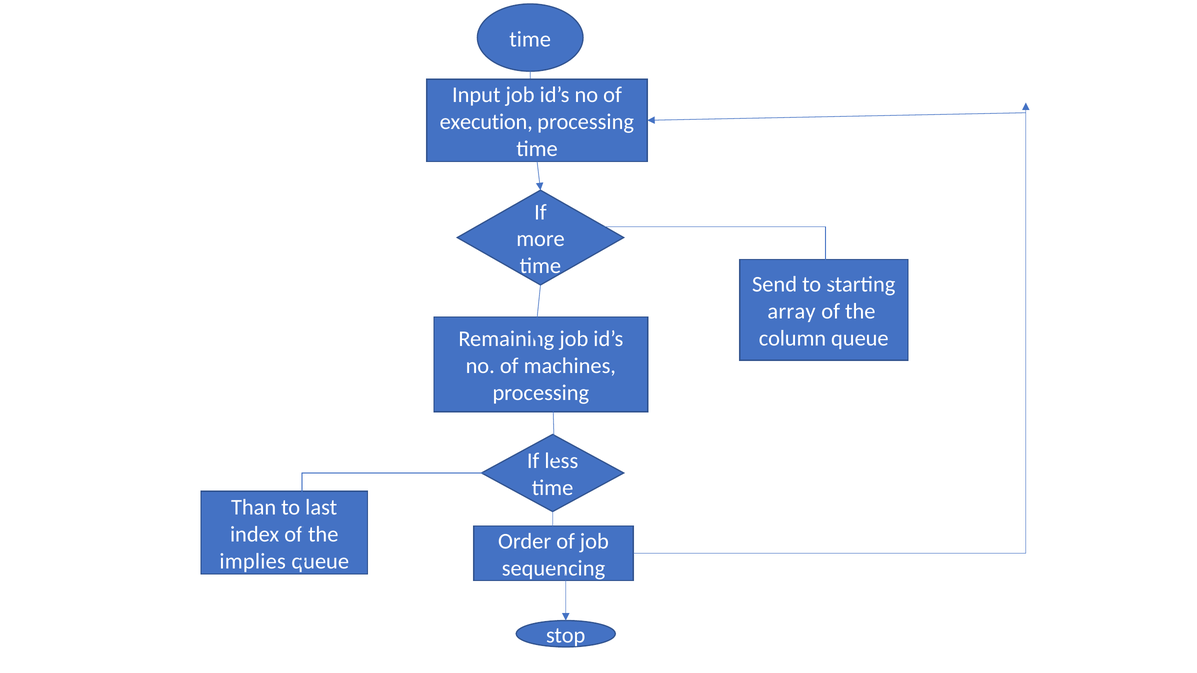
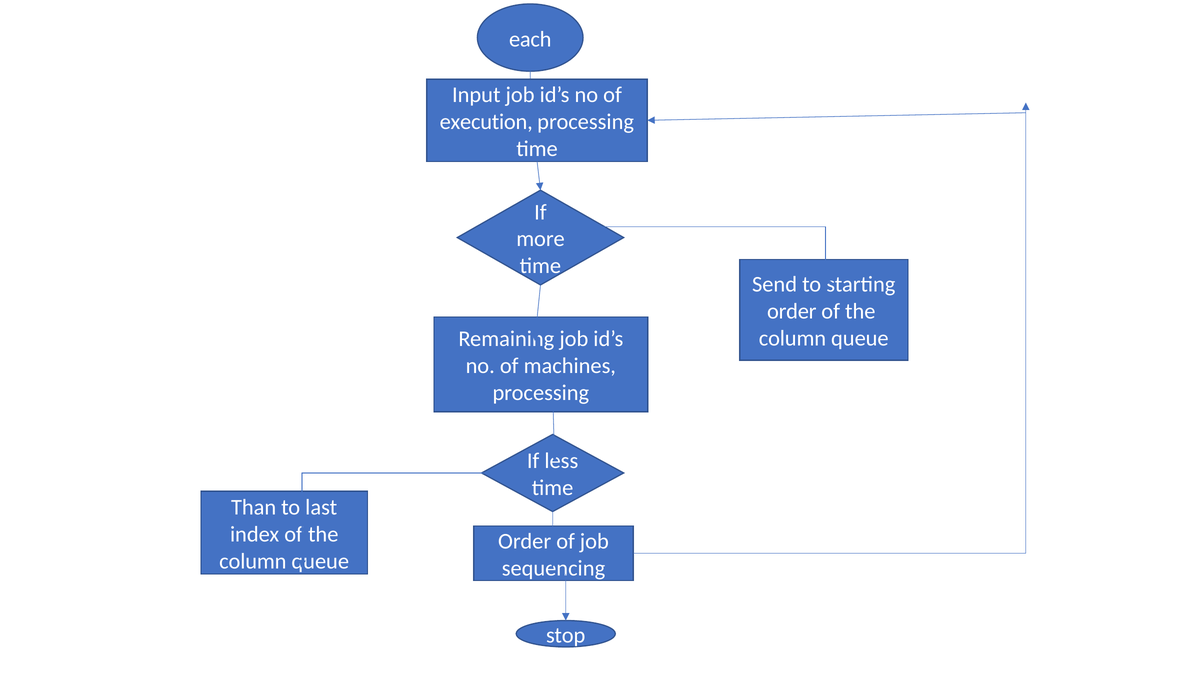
time: time -> each (530, 39)
array: array -> order (792, 312)
implies: implies -> column (253, 561)
